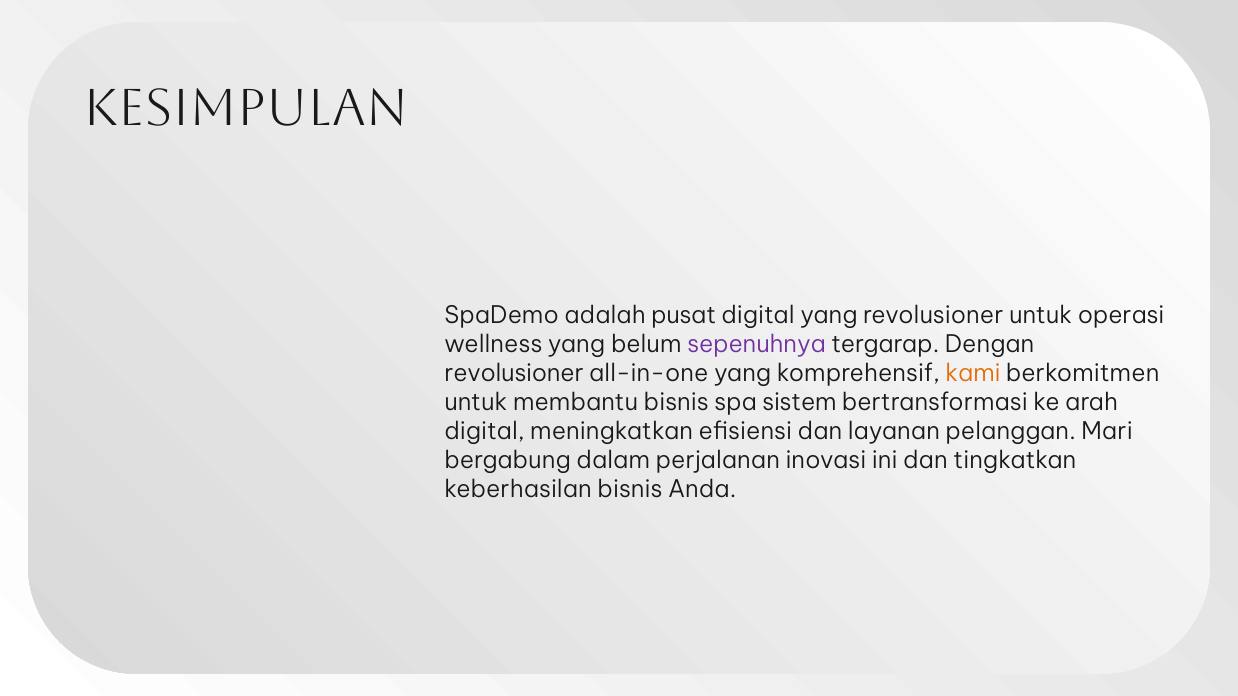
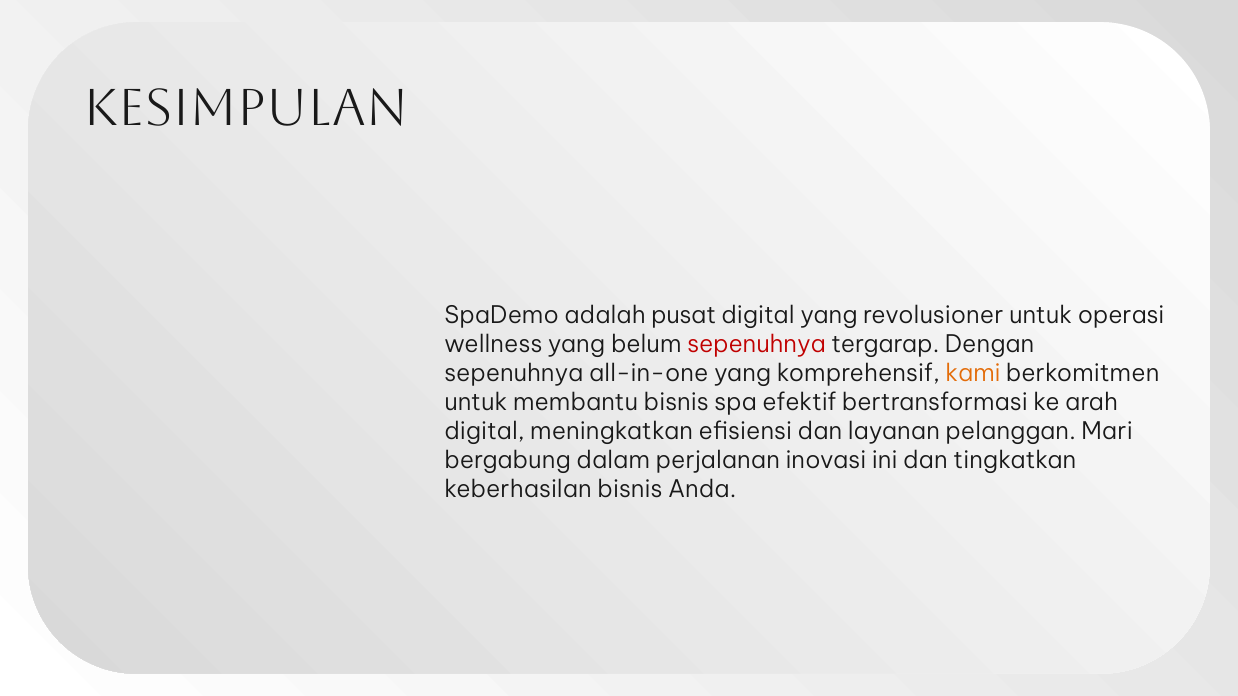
sepenuhnya colour: purple -> red (757, 345)
revolusioner: revolusioner -> sepenuhnya (514, 374)
sistem: sistem -> efektif (800, 403)
